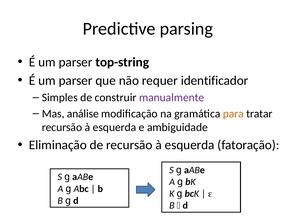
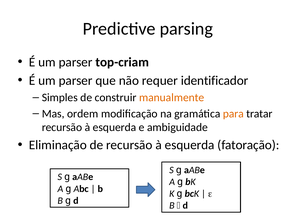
top-string: top-string -> top-criam (122, 62)
manualmente colour: purple -> orange (172, 98)
análise: análise -> ordem (83, 114)
